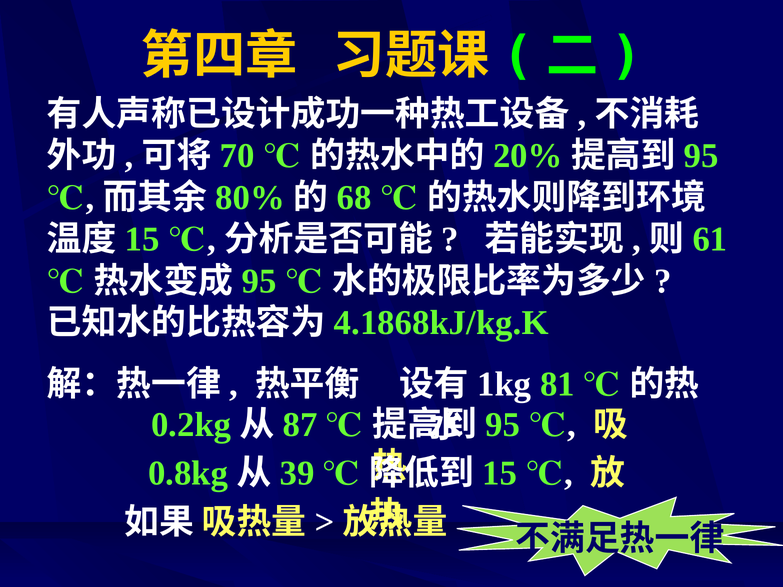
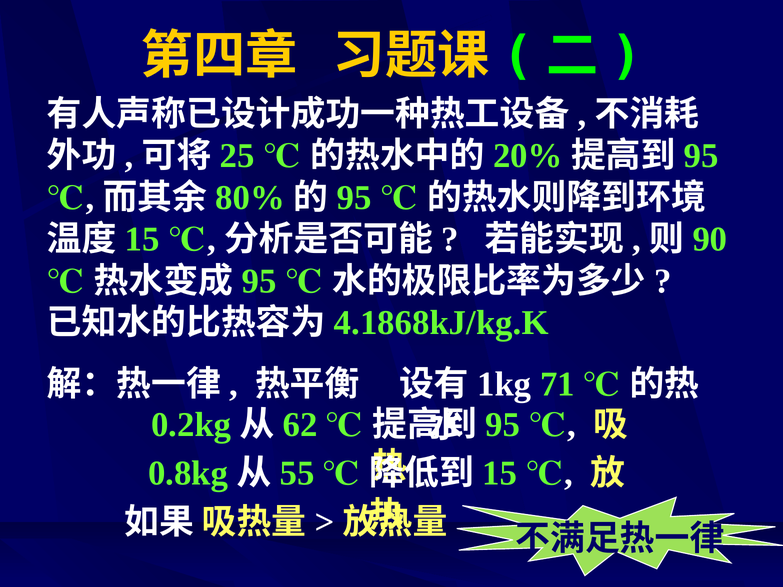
70: 70 -> 25 (237, 156)
68: 68 -> 95 (354, 198)
61: 61 -> 90 (710, 240)
81: 81 -> 71 (558, 384)
87: 87 -> 62 (300, 425)
39: 39 -> 55 (297, 474)
